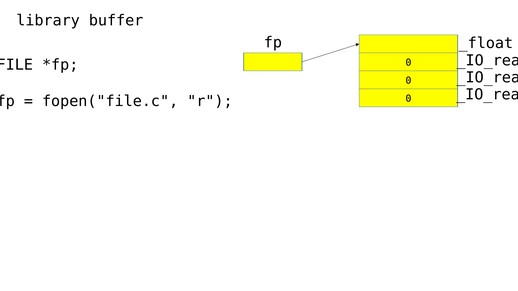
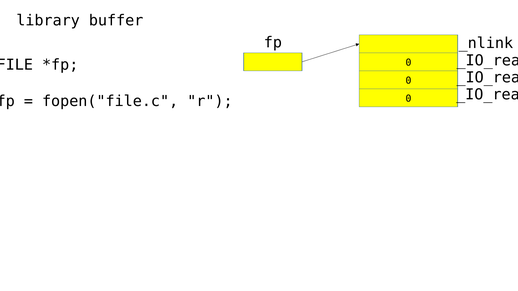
_float: _float -> _nlink (486, 43)
